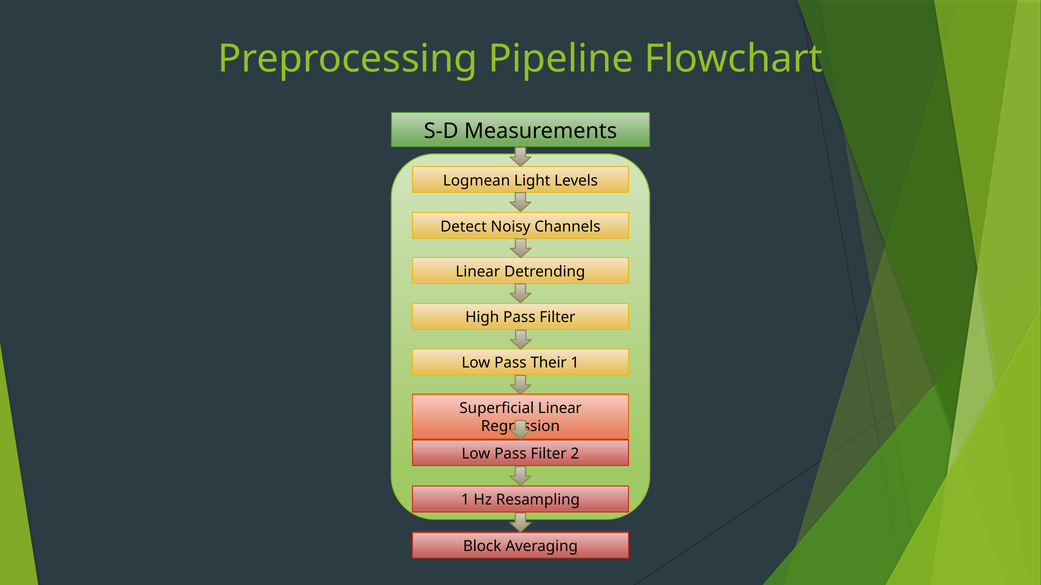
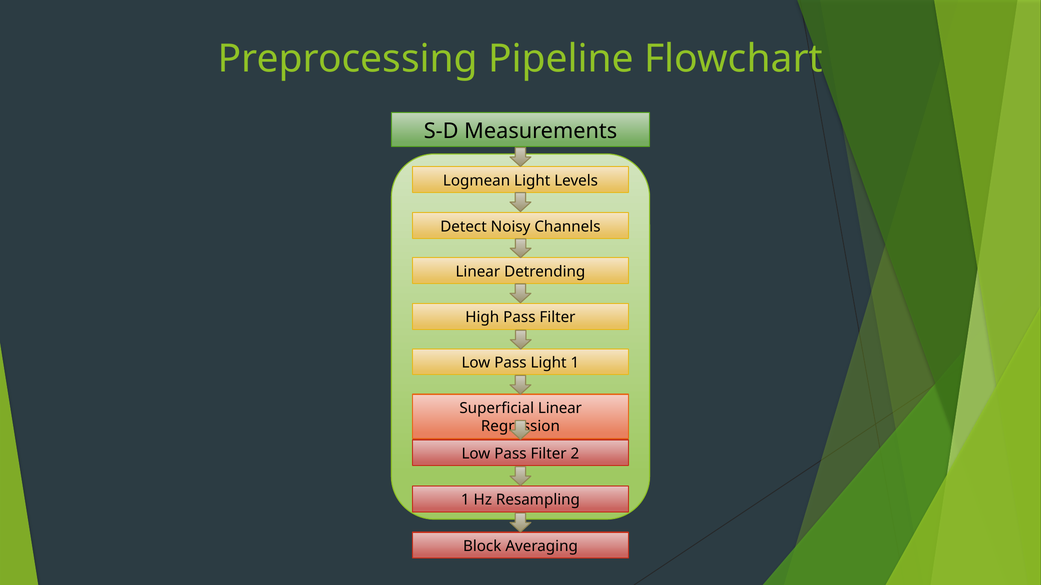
Pass Their: Their -> Light (549, 363)
